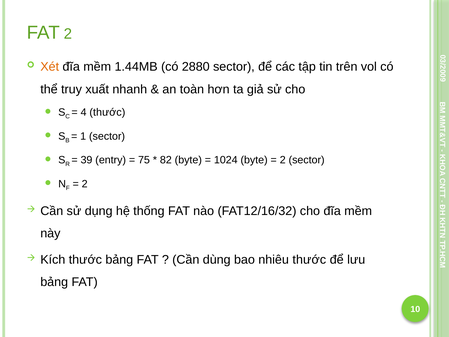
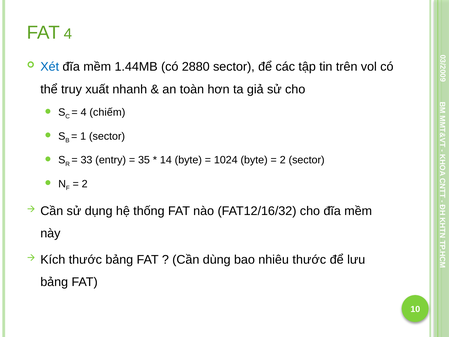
FAT 2: 2 -> 4 (68, 34)
Xét colour: orange -> blue (50, 67)
4 thước: thước -> chiếm (107, 112)
39: 39 -> 33 (86, 160)
75: 75 -> 35 (144, 160)
82: 82 -> 14 (166, 160)
